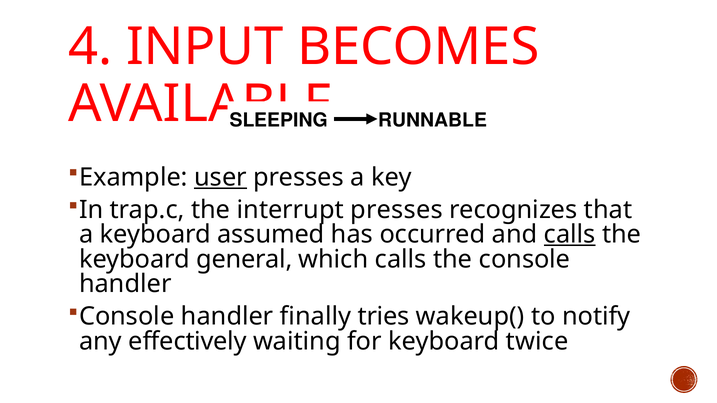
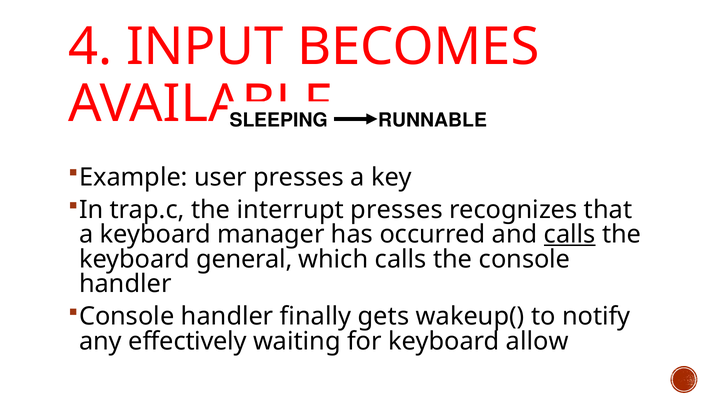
user underline: present -> none (221, 177)
assumed: assumed -> manager (271, 235)
tries: tries -> gets (384, 317)
twice: twice -> allow (537, 342)
